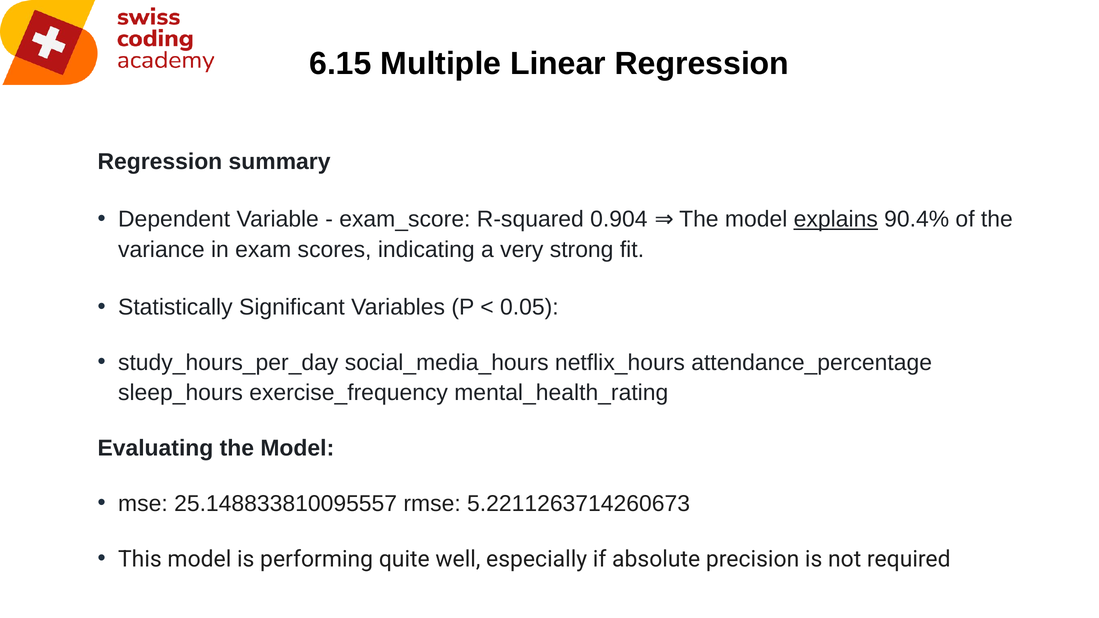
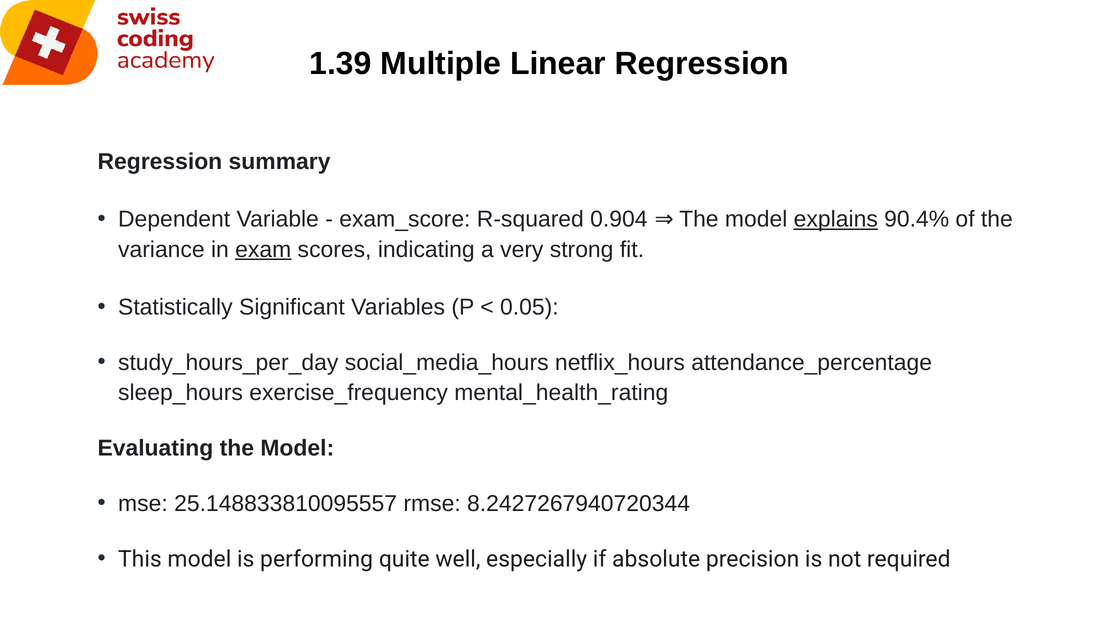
6.15: 6.15 -> 1.39 (340, 64)
exam underline: none -> present (263, 250)
5.2211263714260673: 5.2211263714260673 -> 8.2427267940720344 (579, 504)
